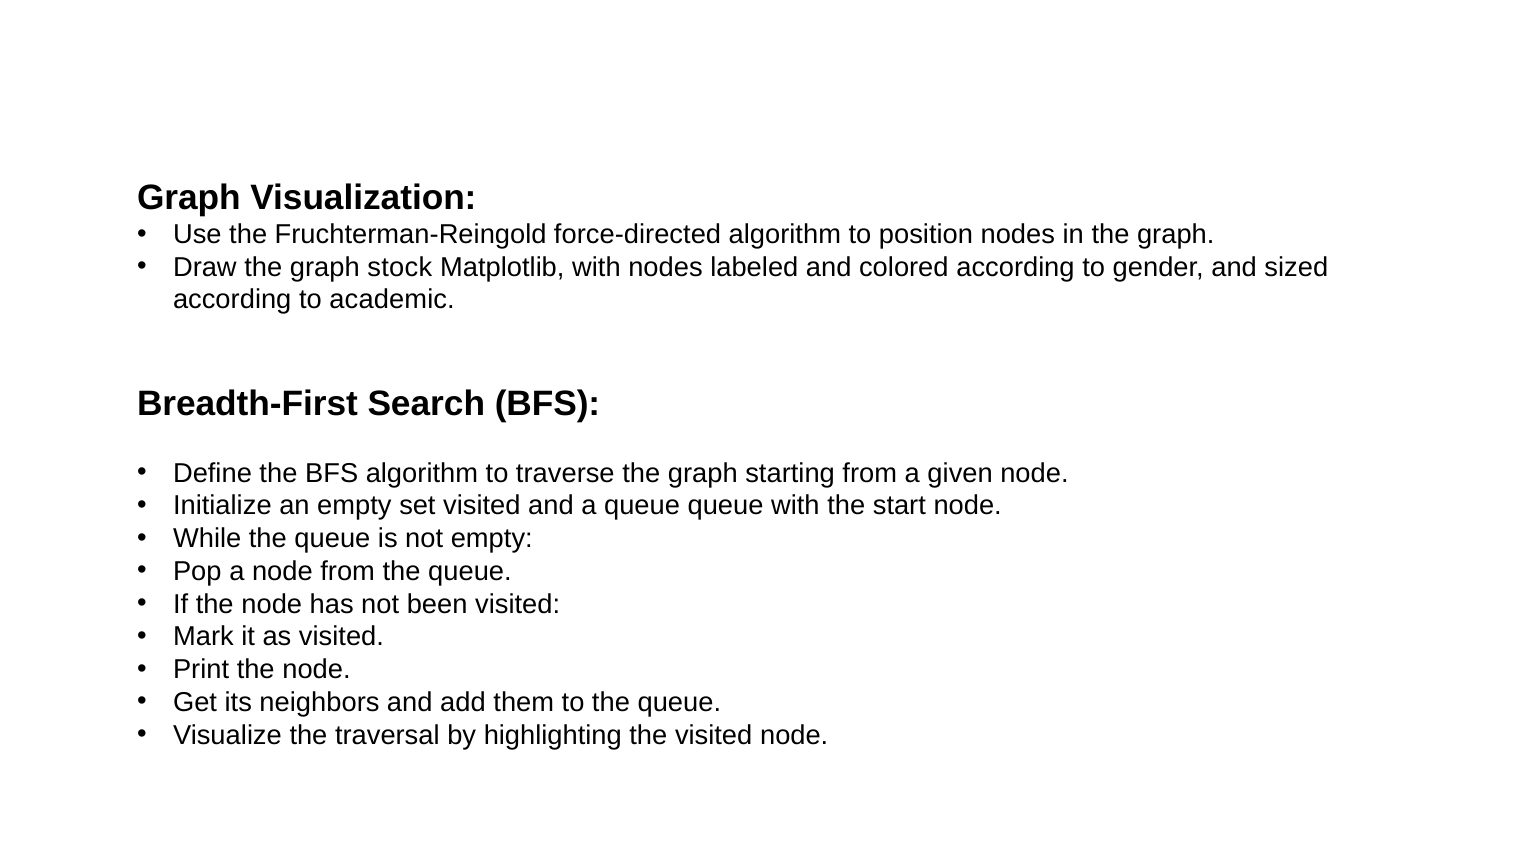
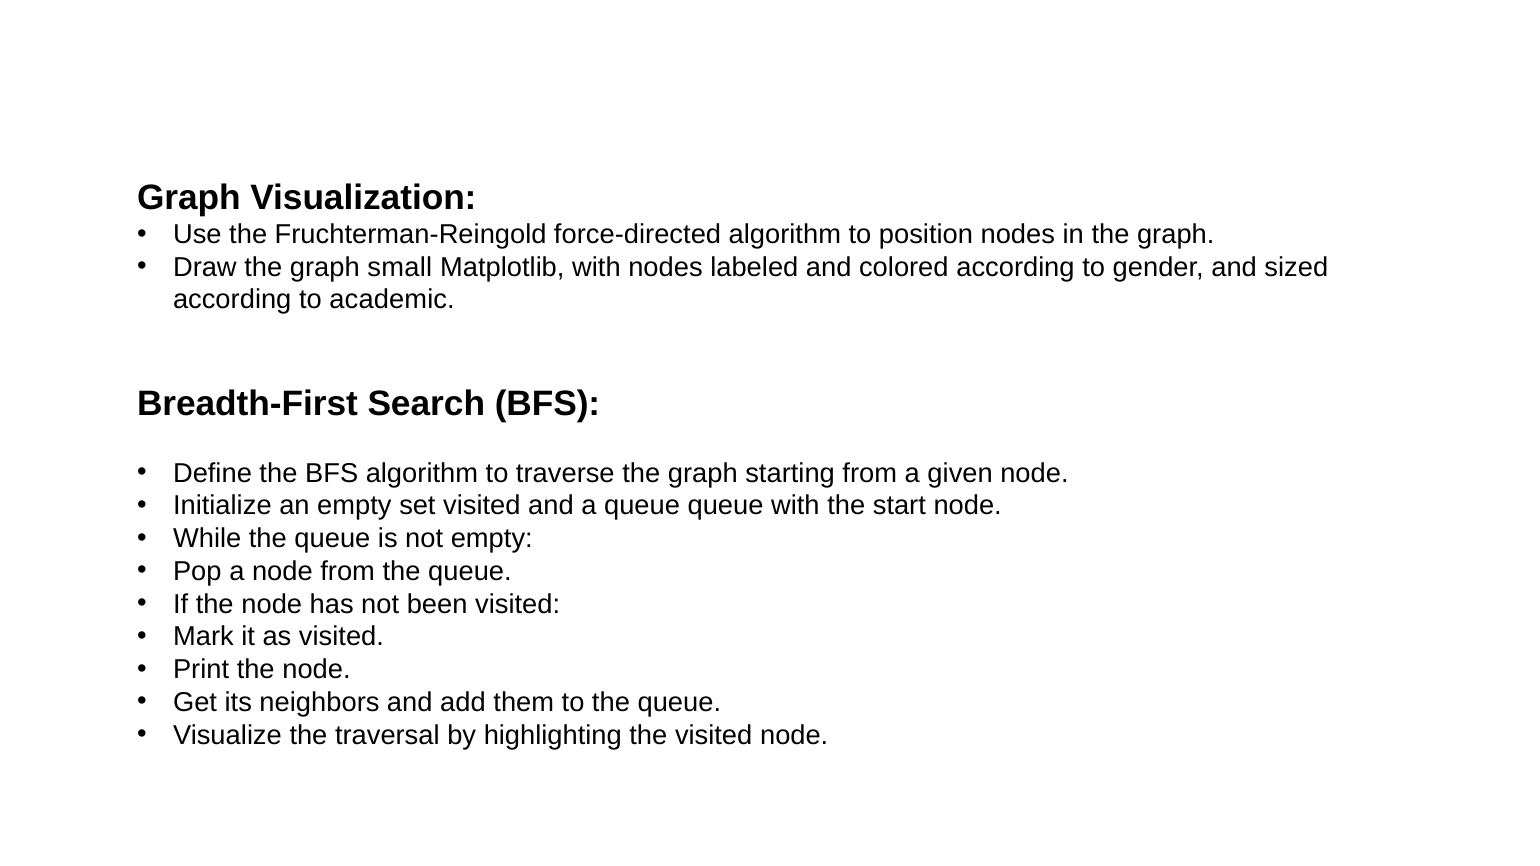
stock: stock -> small (400, 267)
